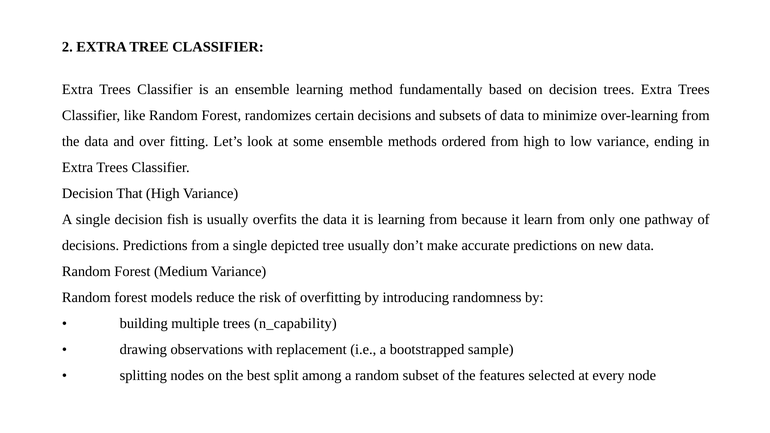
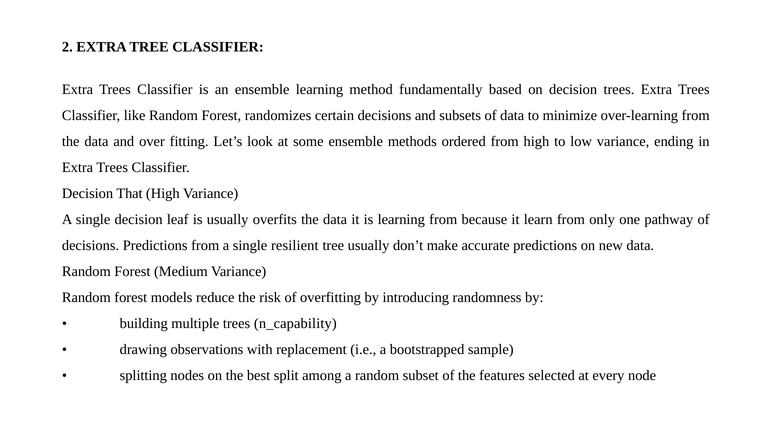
fish: fish -> leaf (178, 220)
depicted: depicted -> resilient (295, 246)
